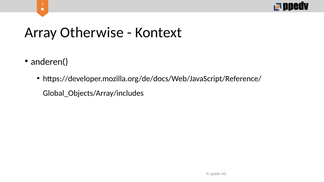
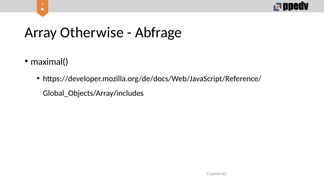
Kontext: Kontext -> Abfrage (158, 33)
anderen(: anderen( -> maximal( (49, 62)
